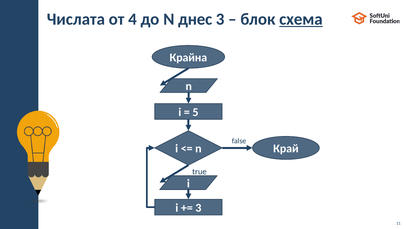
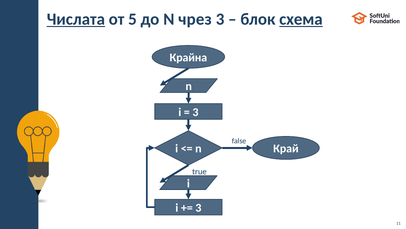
Числата underline: none -> present (76, 19)
4: 4 -> 5 (132, 19)
днес: днес -> чрез (195, 19)
5: 5 -> 3 (195, 112)
